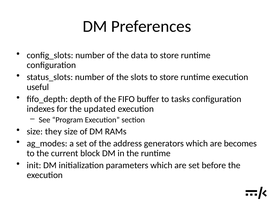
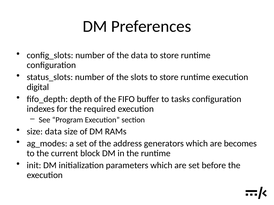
useful: useful -> digital (38, 87)
updated: updated -> required (100, 109)
size they: they -> data (53, 132)
